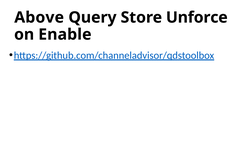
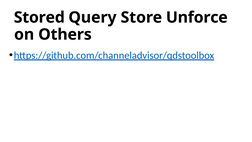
Above: Above -> Stored (39, 17)
Enable: Enable -> Others (65, 34)
